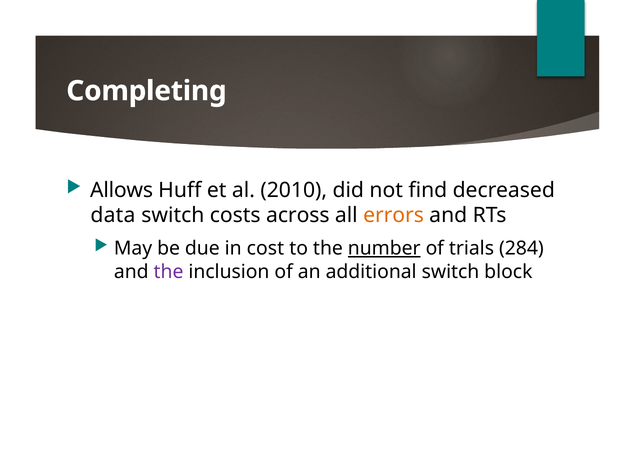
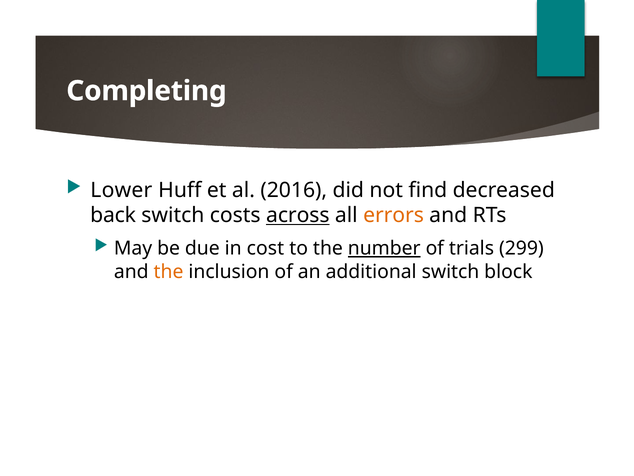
Allows: Allows -> Lower (121, 190)
2010: 2010 -> 2016 (294, 190)
data: data -> back (113, 215)
across underline: none -> present (298, 215)
284: 284 -> 299 (521, 248)
the colour: purple -> orange (169, 271)
